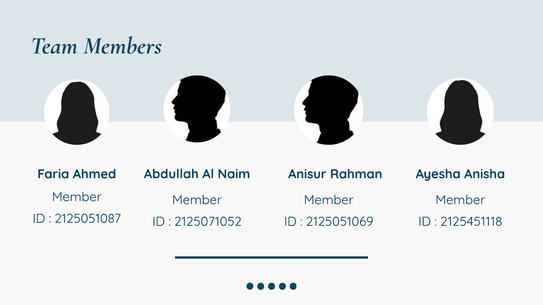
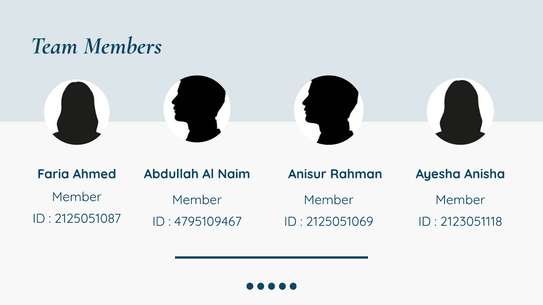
2125071052: 2125071052 -> 4795109467 (208, 222)
2125451118: 2125451118 -> 2123051118 (471, 222)
